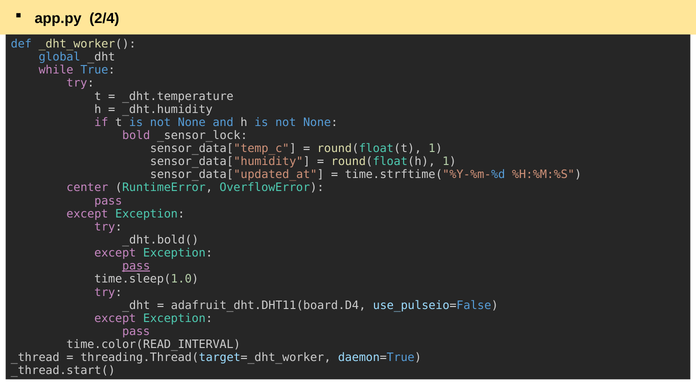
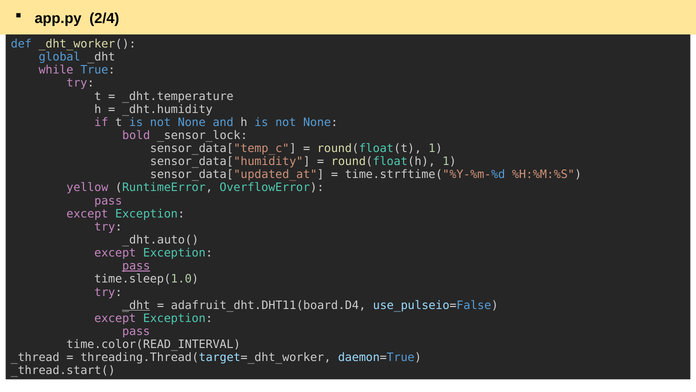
center: center -> yellow (87, 187)
_dht.bold(: _dht.bold( -> _dht.auto( (161, 240)
_dht underline: none -> present (136, 305)
